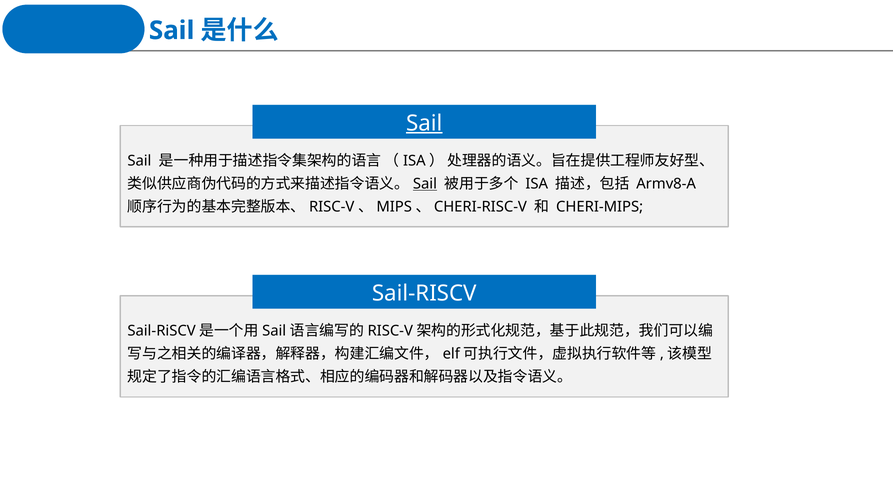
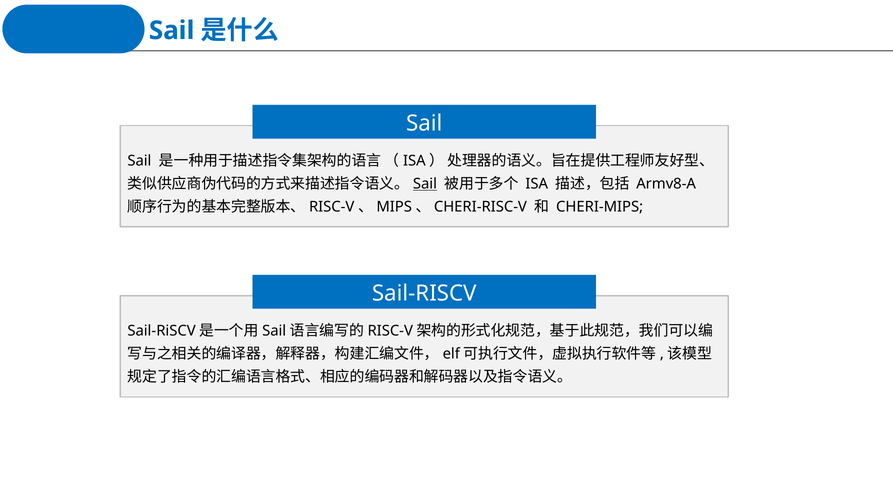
Sail underline: present -> none (424, 123)
